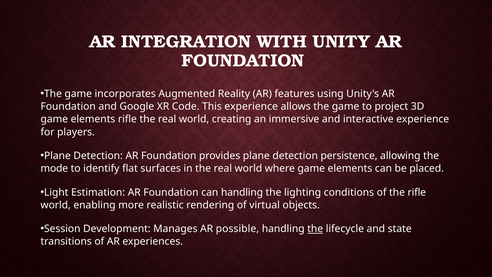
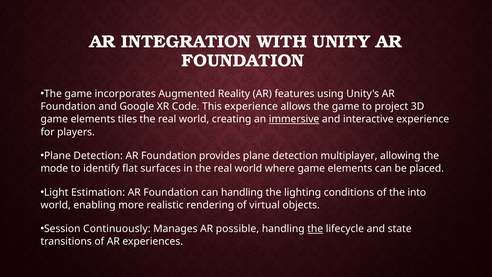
elements rifle: rifle -> tiles (127, 119)
immersive underline: none -> present (294, 119)
persistence: persistence -> multiplayer (349, 156)
the rifle: rifle -> into (417, 192)
Development: Development -> Continuously (117, 229)
